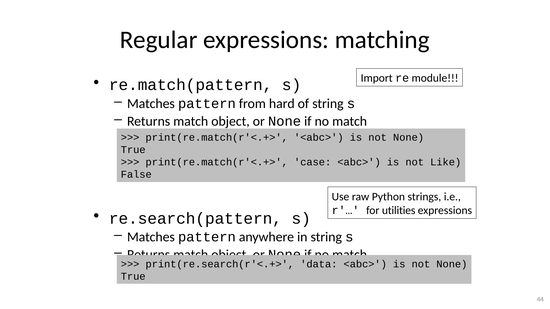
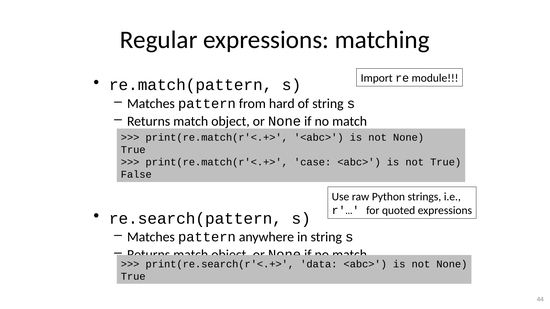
not Like: Like -> True (446, 162)
utilities: utilities -> quoted (399, 211)
